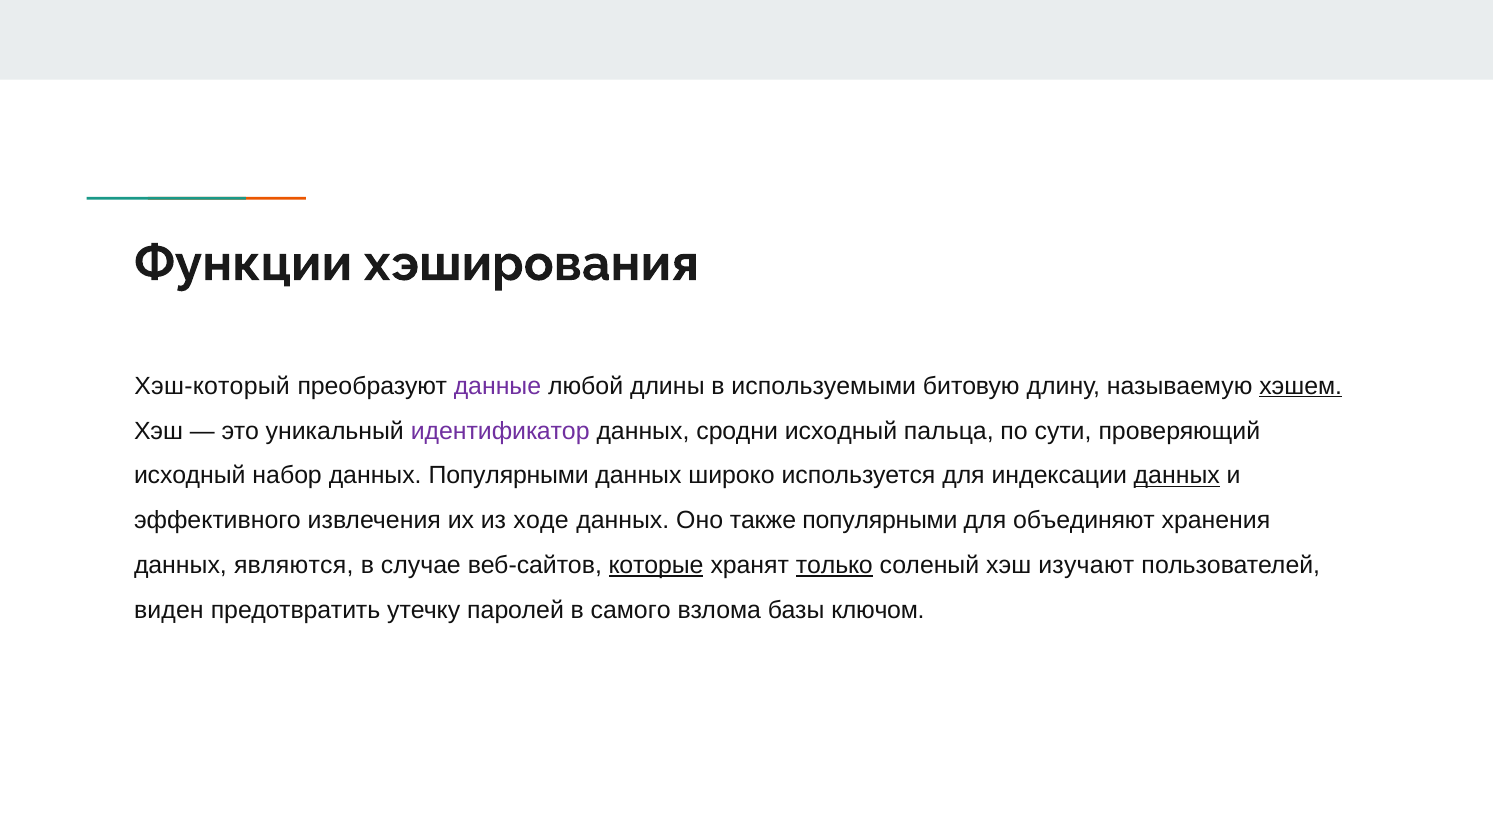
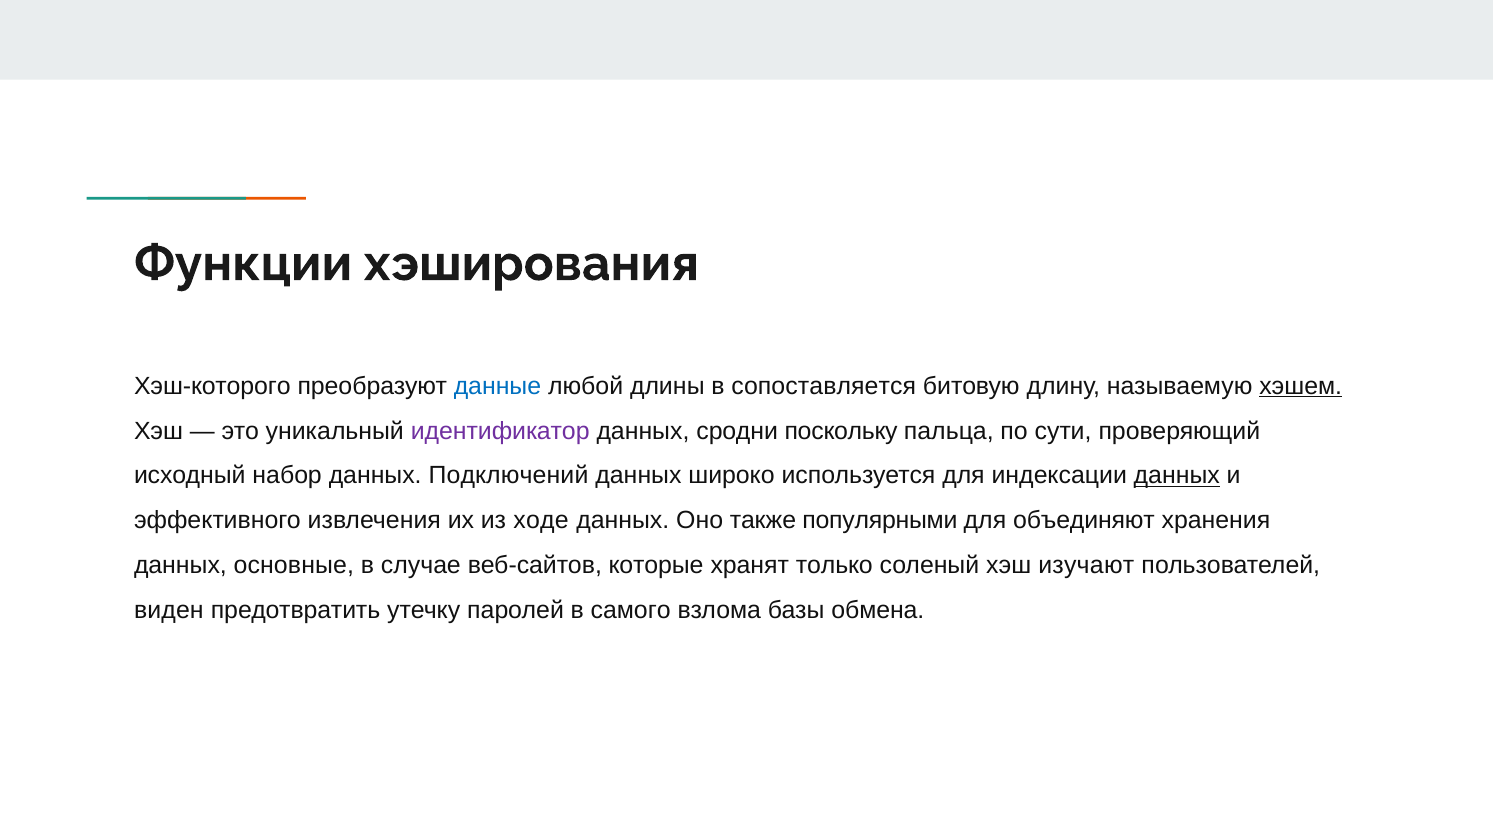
Хэш-который: Хэш-который -> Хэш-которого (212, 386)
данные colour: purple -> blue (497, 386)
используемыми: используемыми -> сопоставляется (824, 386)
сродни исходный: исходный -> поскольку (841, 431)
данных Популярными: Популярными -> Подключений (508, 476)
являются: являются -> основные (294, 565)
которые underline: present -> none (656, 565)
только underline: present -> none (834, 565)
ключом: ключом -> обмена (878, 610)
